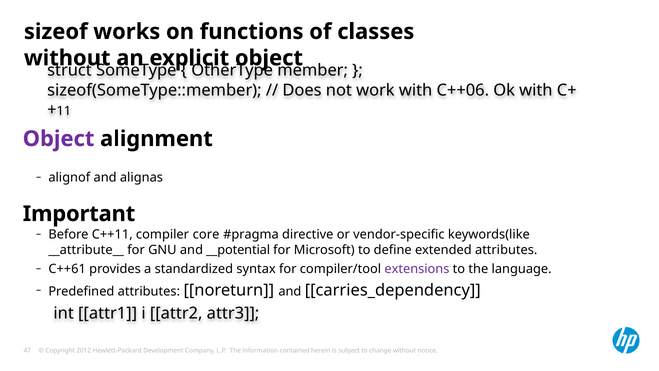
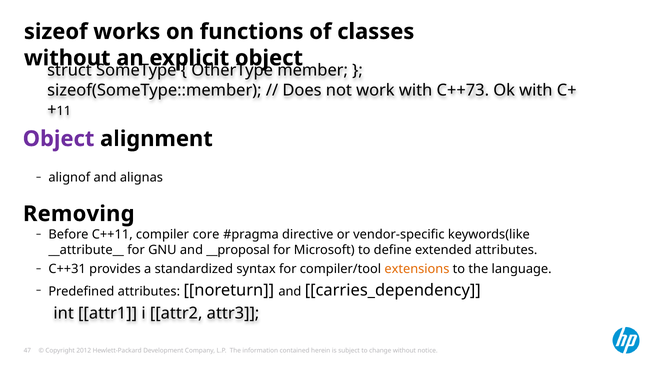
C++06: C++06 -> C++73 (463, 90)
Important: Important -> Removing (79, 214)
__potential: __potential -> __proposal (238, 250)
C++61: C++61 -> C++31 (67, 269)
extensions colour: purple -> orange (417, 269)
